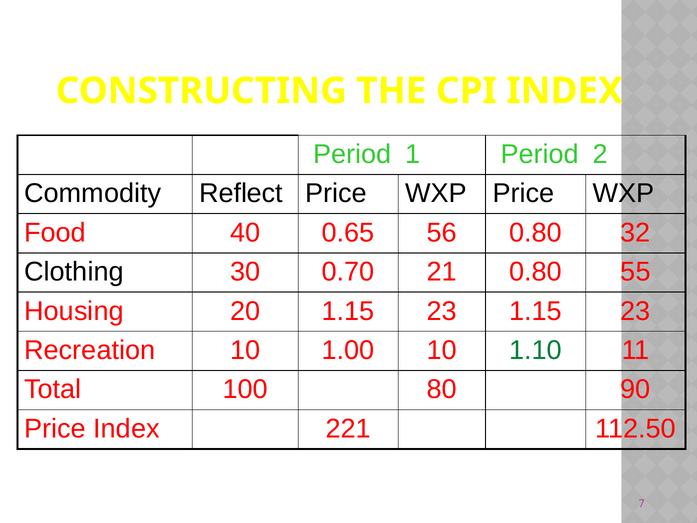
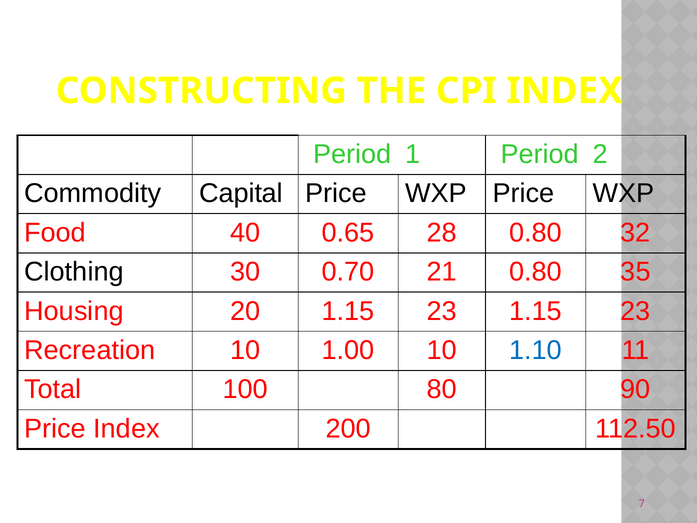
Reflect: Reflect -> Capital (241, 193)
56: 56 -> 28 (442, 233)
55: 55 -> 35 (636, 272)
1.10 colour: green -> blue (536, 350)
221: 221 -> 200 (348, 429)
